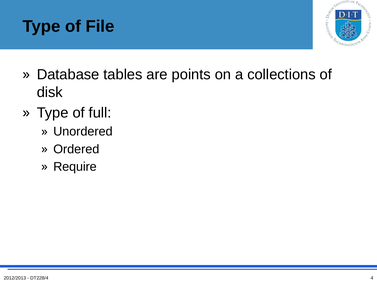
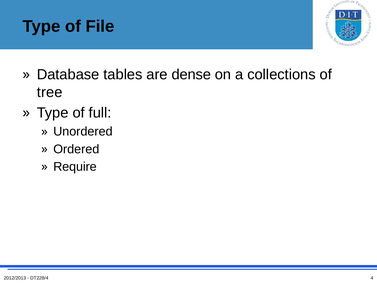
points: points -> dense (191, 75)
disk: disk -> tree (50, 92)
